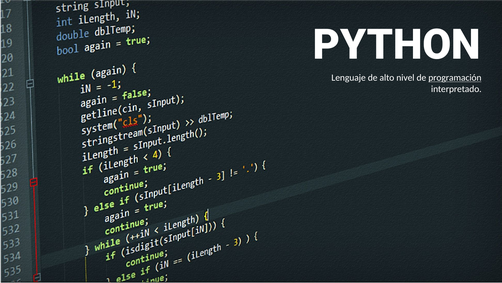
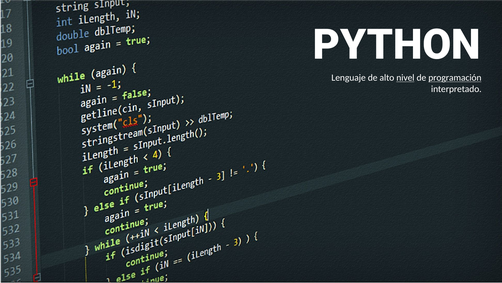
nivel underline: none -> present (405, 78)
